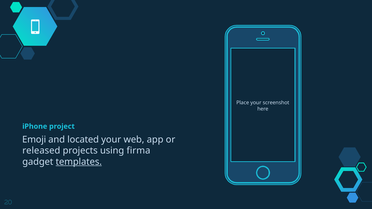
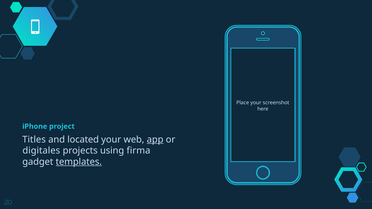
Emoji: Emoji -> Titles (34, 140)
app underline: none -> present (155, 140)
released: released -> digitales (41, 151)
